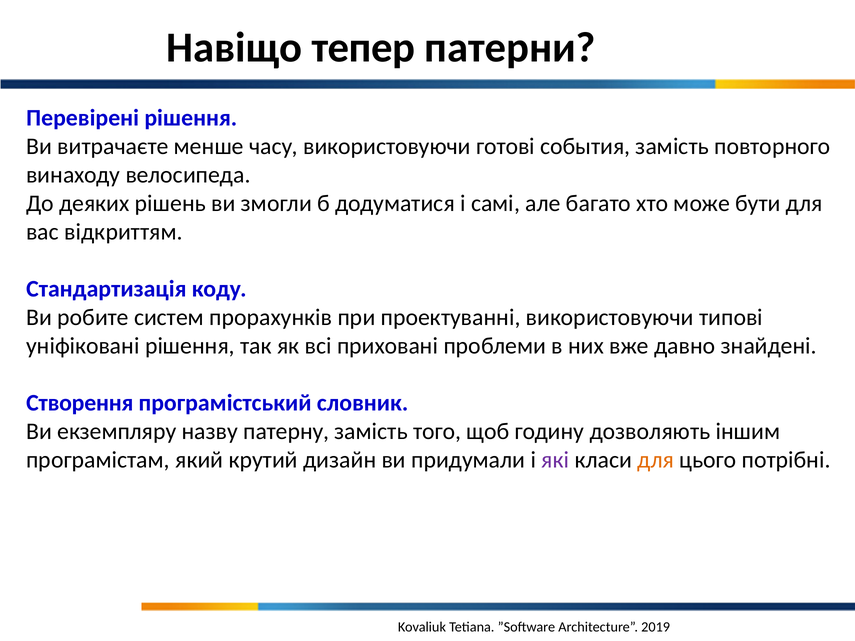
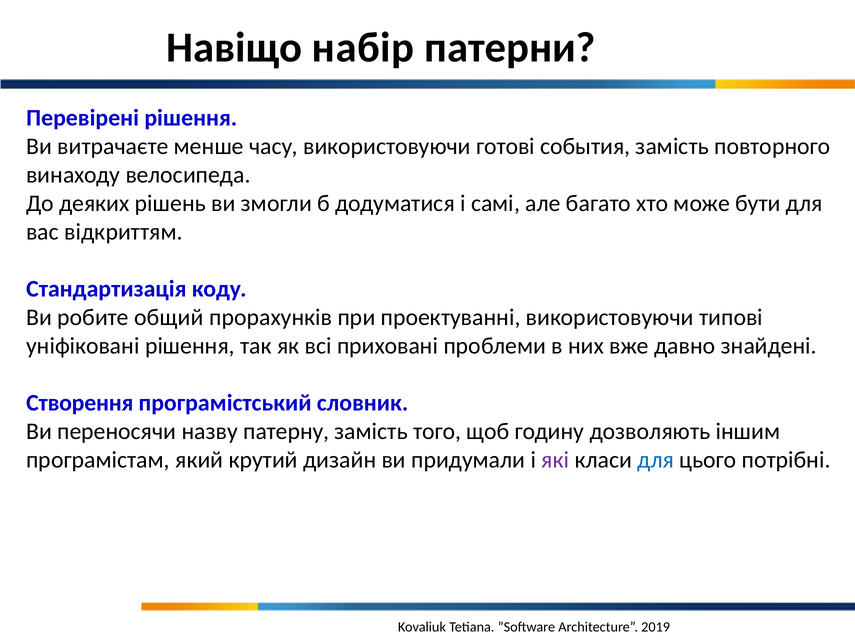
тепер: тепер -> набір (363, 48)
систем: систем -> общий (169, 318)
екземпляру: екземпляру -> переносячи (117, 432)
для colour: orange -> blue (656, 460)
